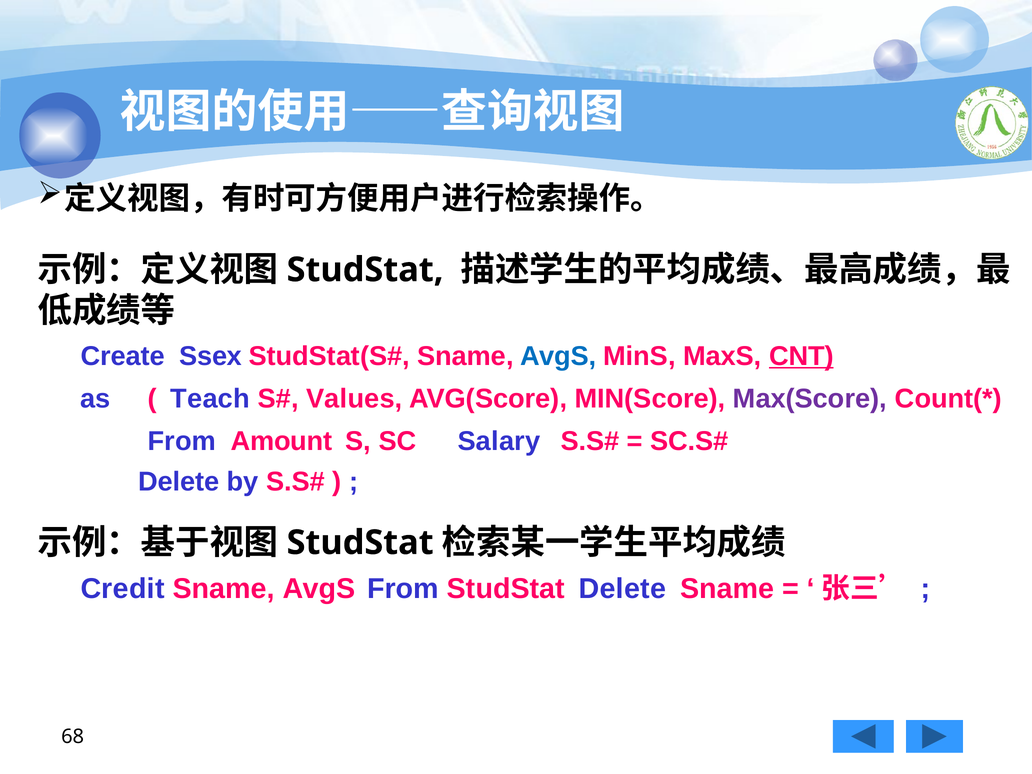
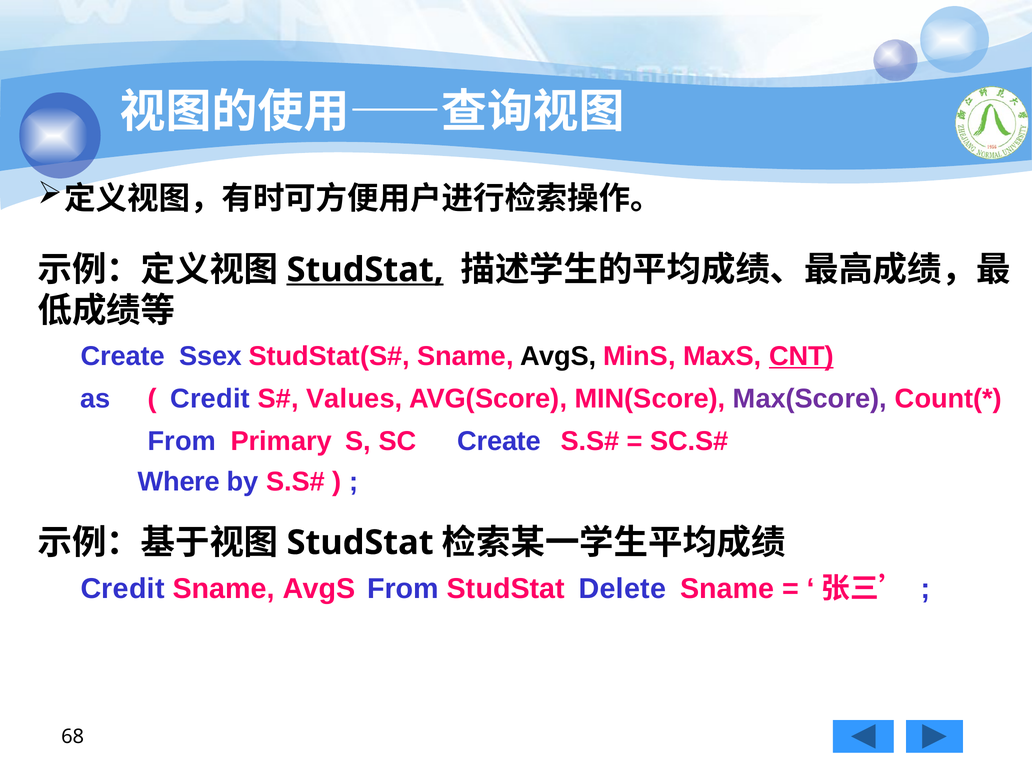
StudStat underline: none -> present (365, 270)
AvgS colour: blue -> black (558, 356)
Teach: Teach -> Credit (210, 399)
Amount: Amount -> Primary (281, 441)
SC Salary: Salary -> Create (499, 441)
Delete: Delete -> Where (179, 482)
